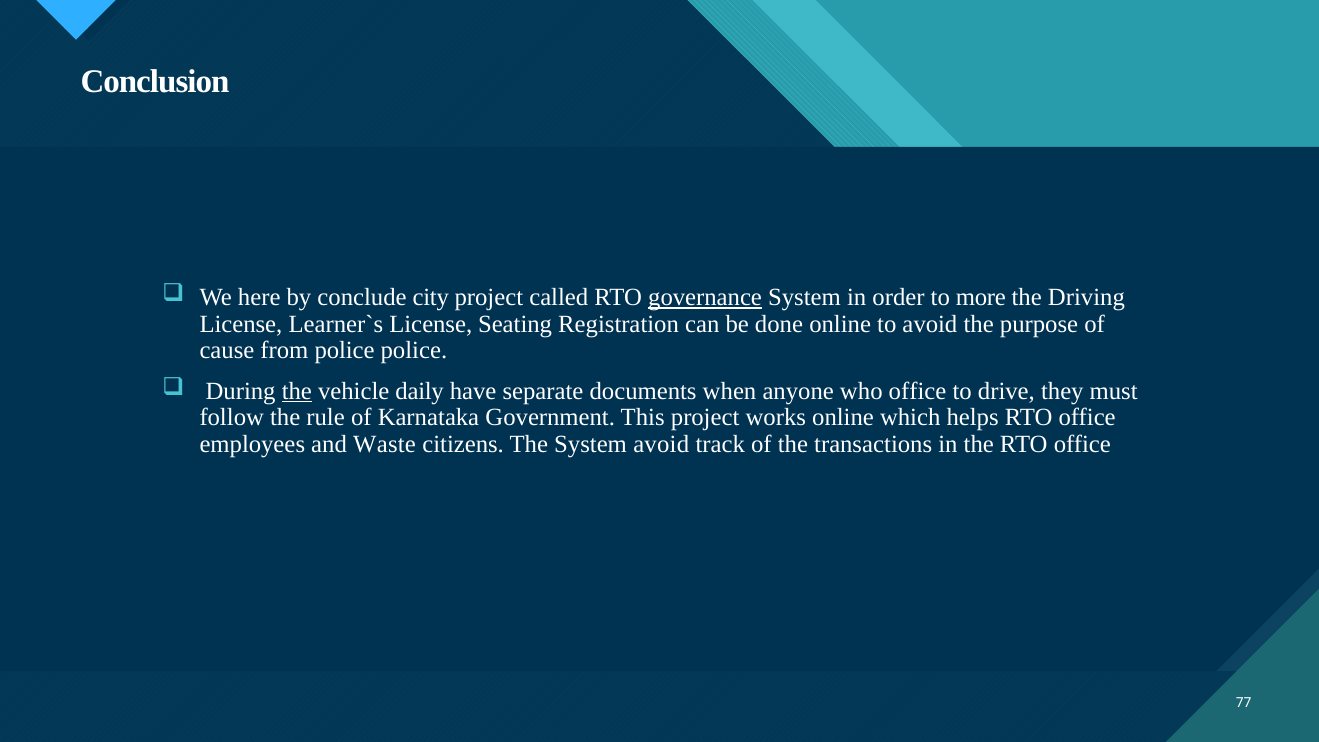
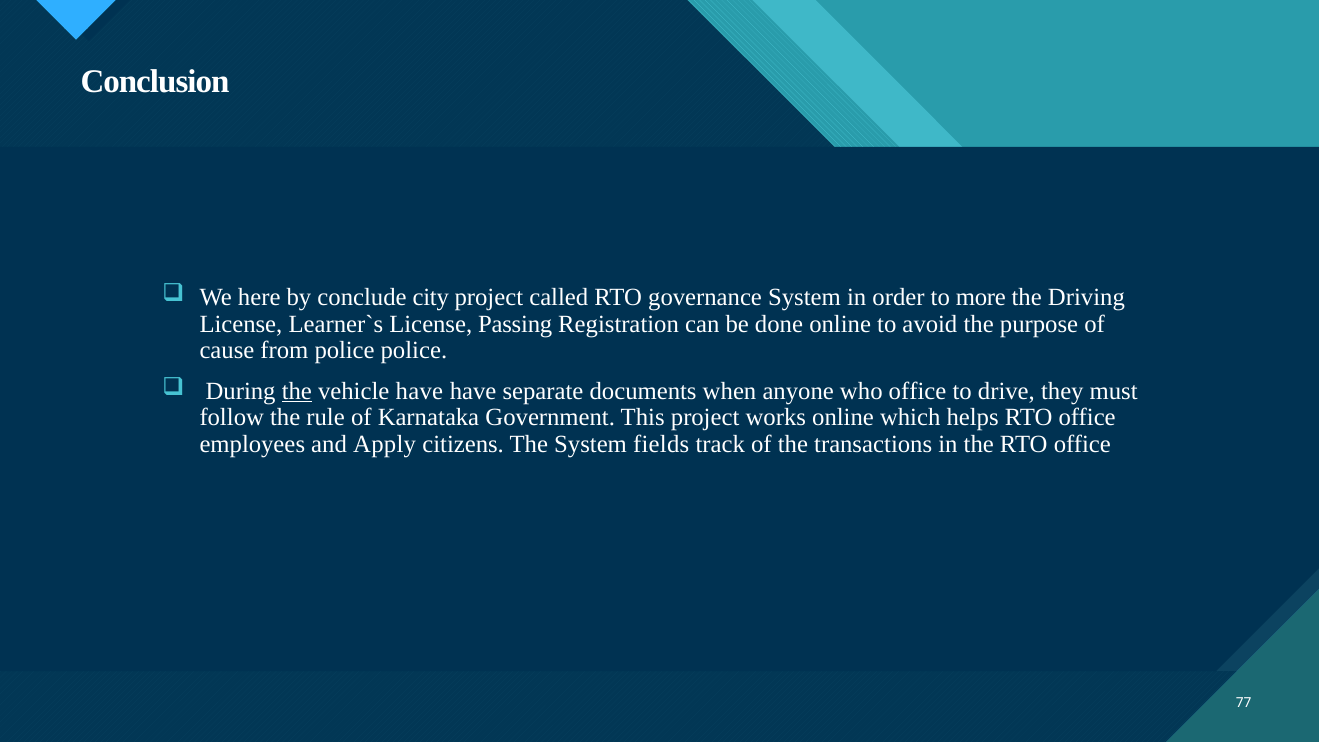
governance underline: present -> none (705, 297)
Seating: Seating -> Passing (515, 324)
vehicle daily: daily -> have (419, 391)
Waste: Waste -> Apply (385, 444)
System avoid: avoid -> fields (661, 444)
